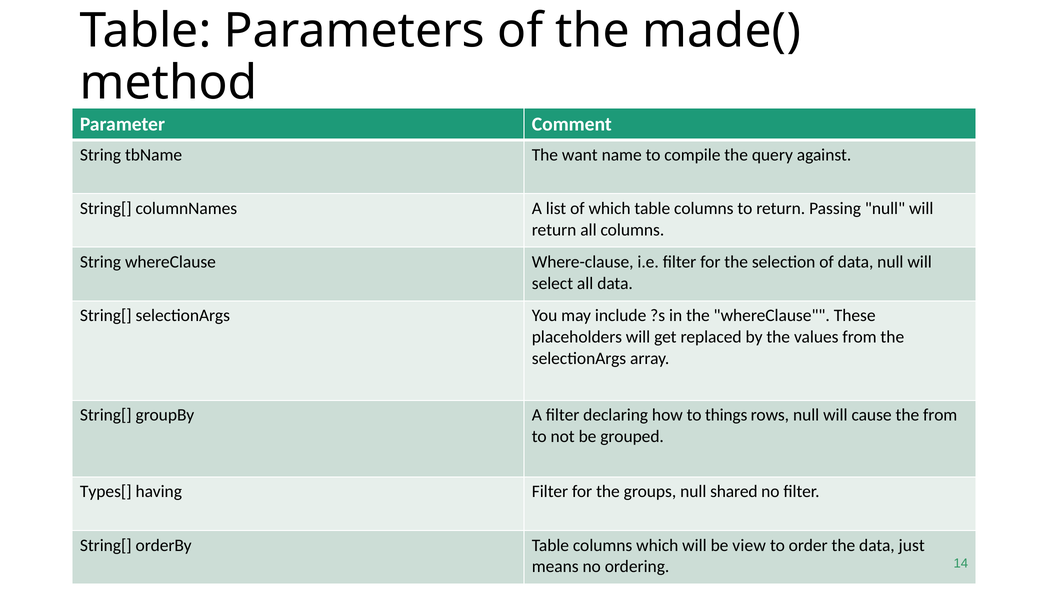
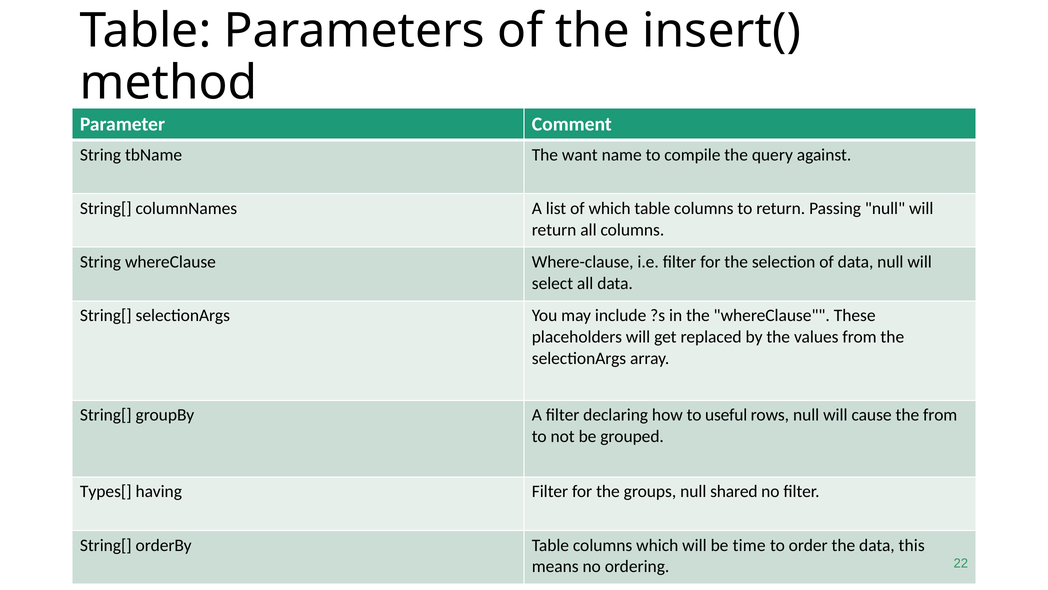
made(: made( -> insert( (722, 31)
things: things -> useful (726, 415)
view: view -> time (749, 545)
just: just -> this (912, 545)
14: 14 -> 22 (961, 563)
